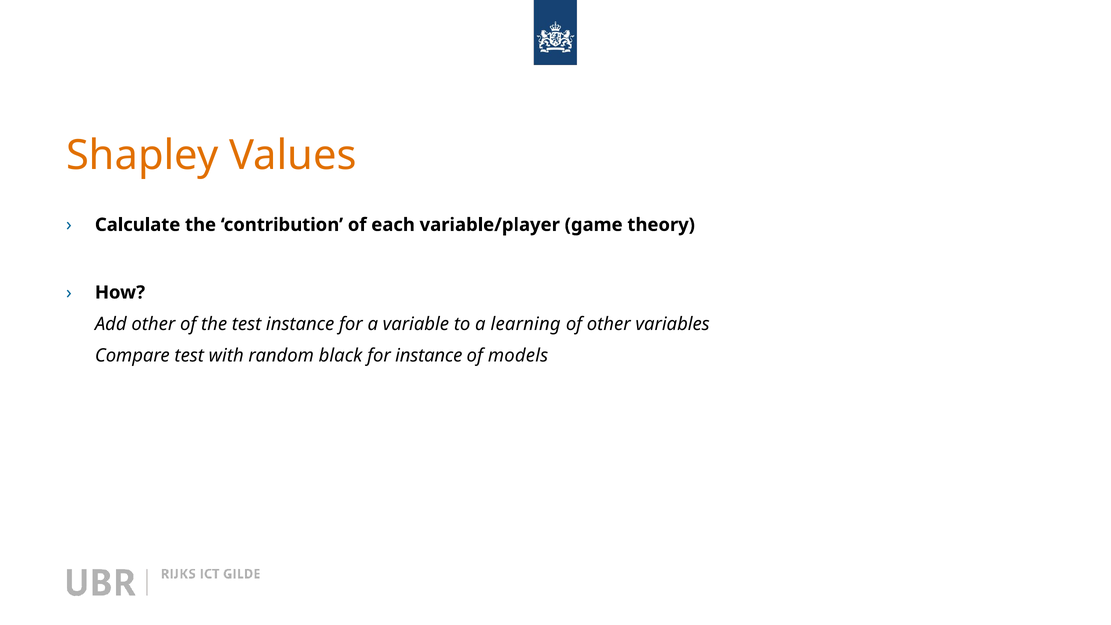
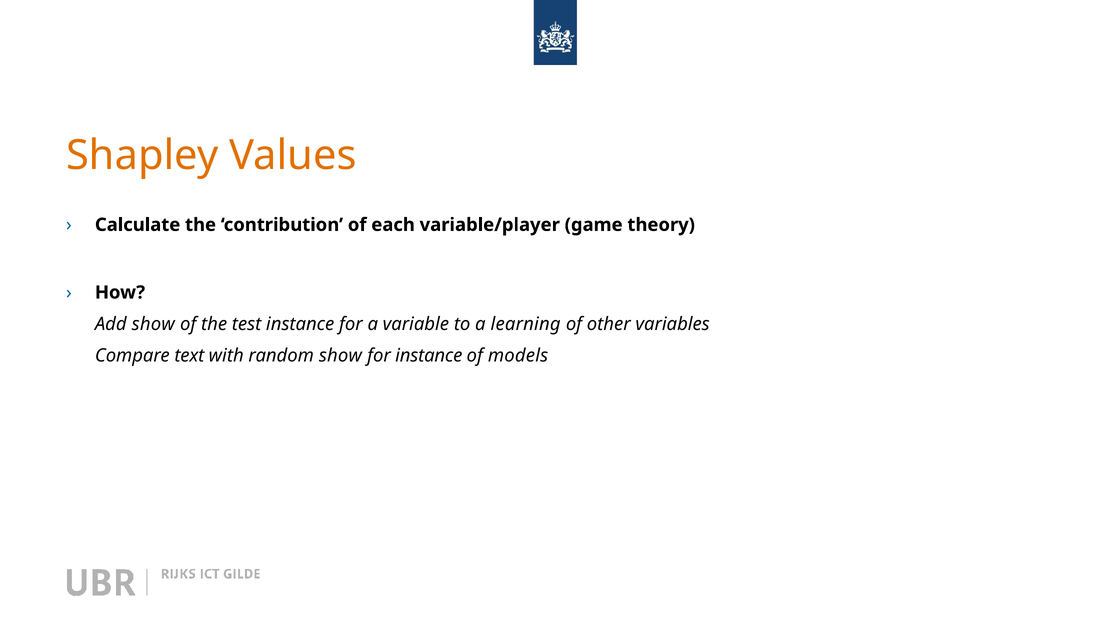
Add other: other -> show (153, 324)
Compare test: test -> text (189, 356)
random black: black -> show (340, 356)
